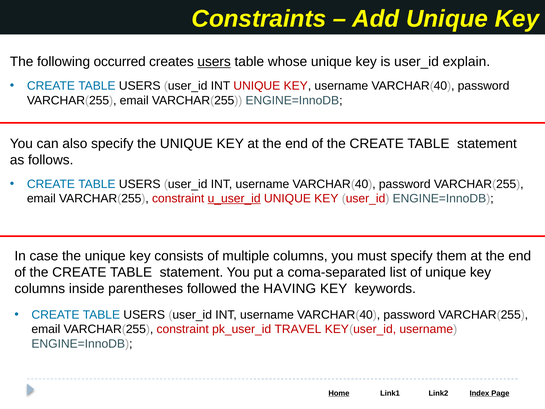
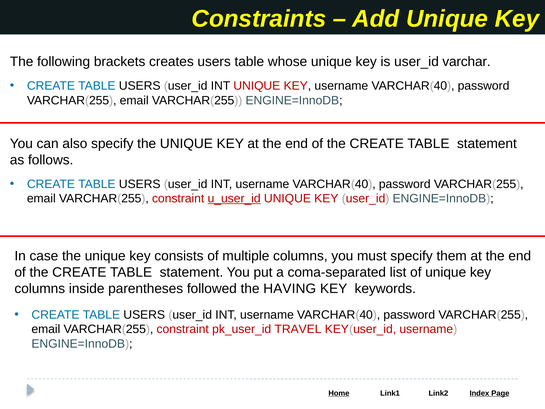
occurred: occurred -> brackets (120, 62)
users underline: present -> none (214, 62)
explain: explain -> varchar (467, 62)
